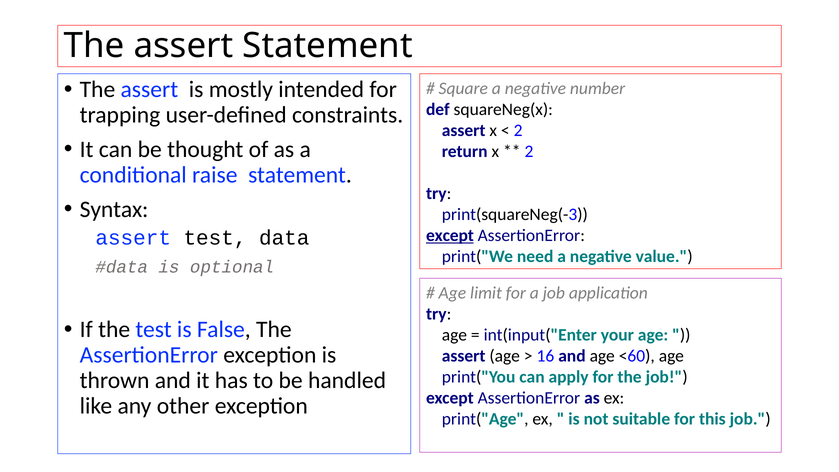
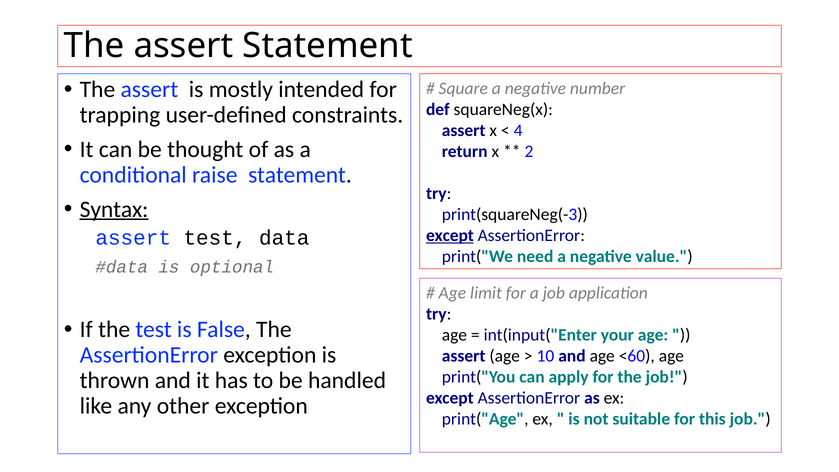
2: 2 -> 4 (518, 131)
Syntax underline: none -> present (114, 209)
16: 16 -> 10 (545, 356)
